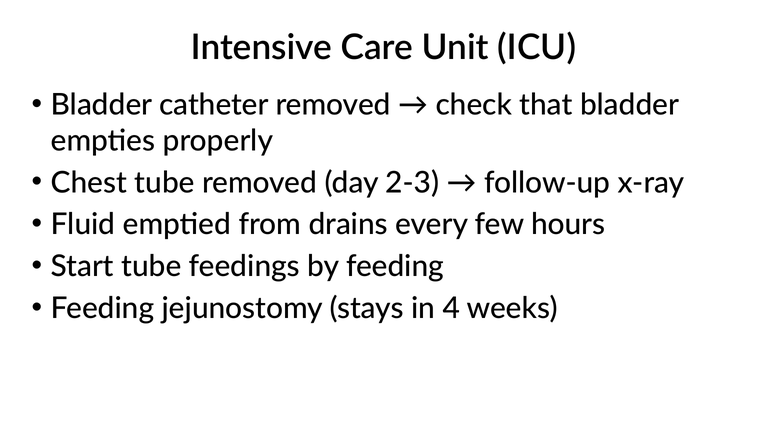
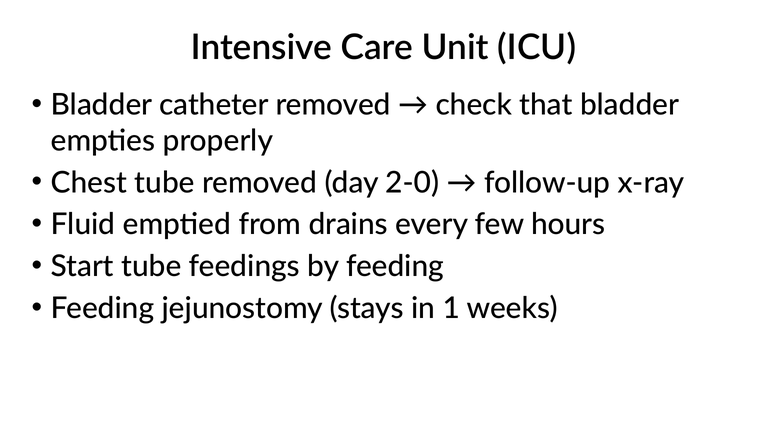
2-3: 2-3 -> 2-0 (412, 182)
4: 4 -> 1 (451, 308)
